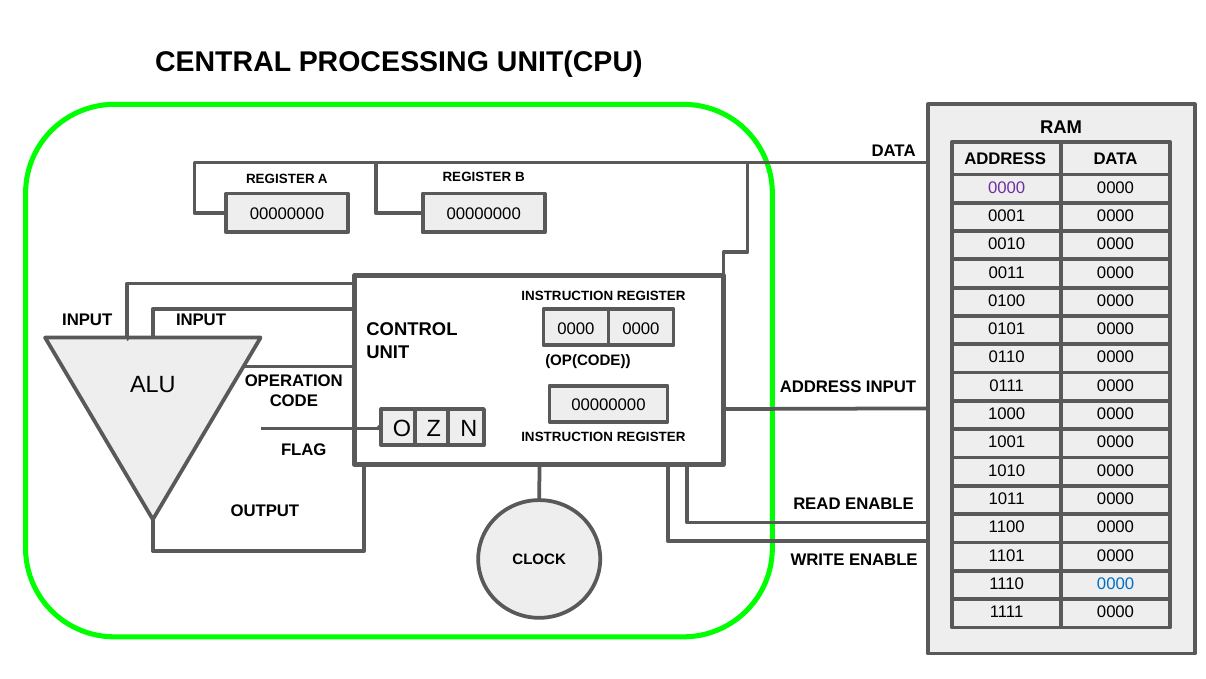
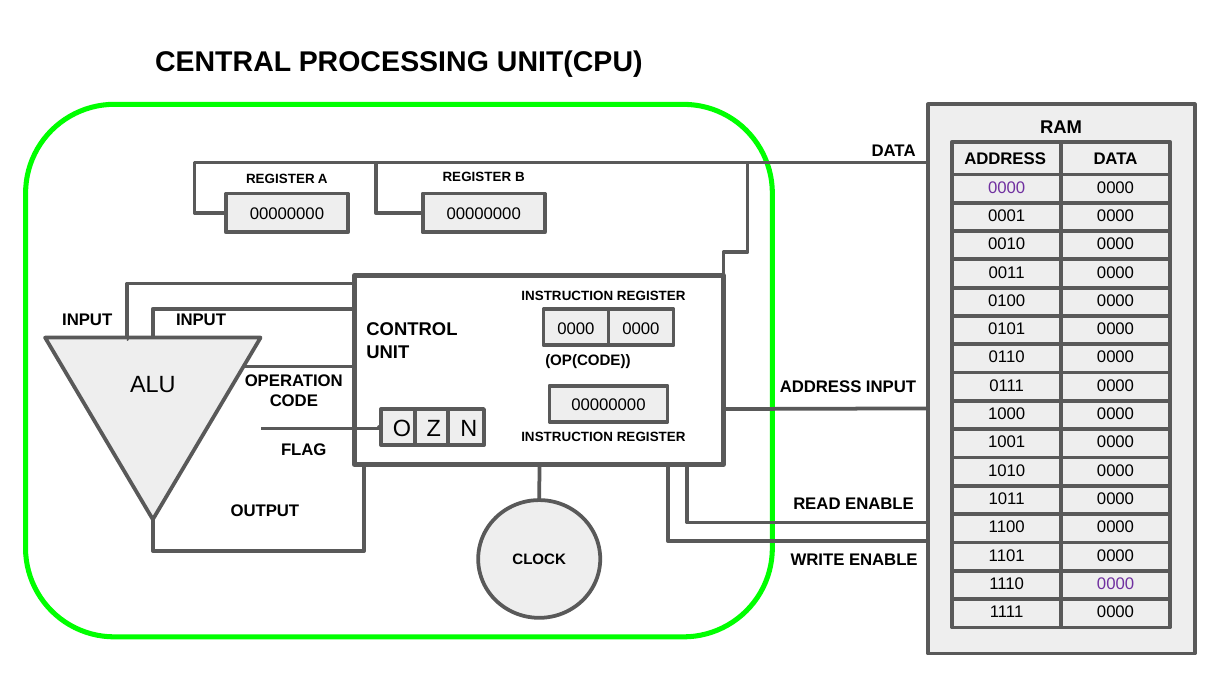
0000 colour: blue -> purple (1116, 583)
